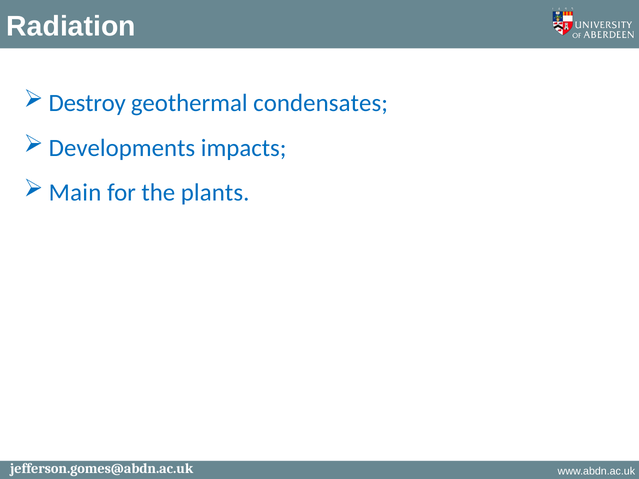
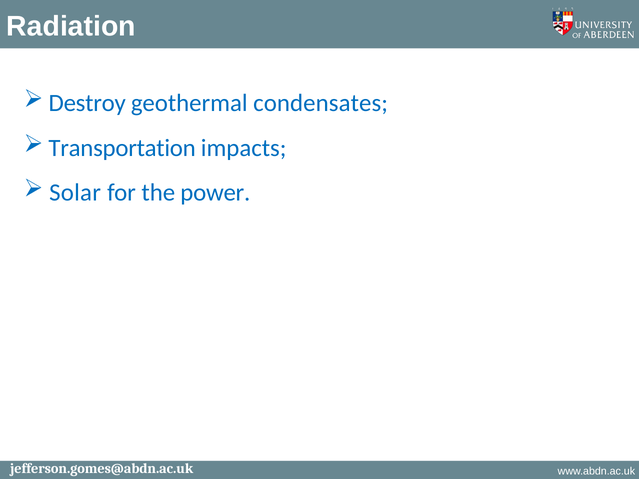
Developments: Developments -> Transportation (122, 148)
Main: Main -> Solar (75, 193)
plants: plants -> power (215, 193)
